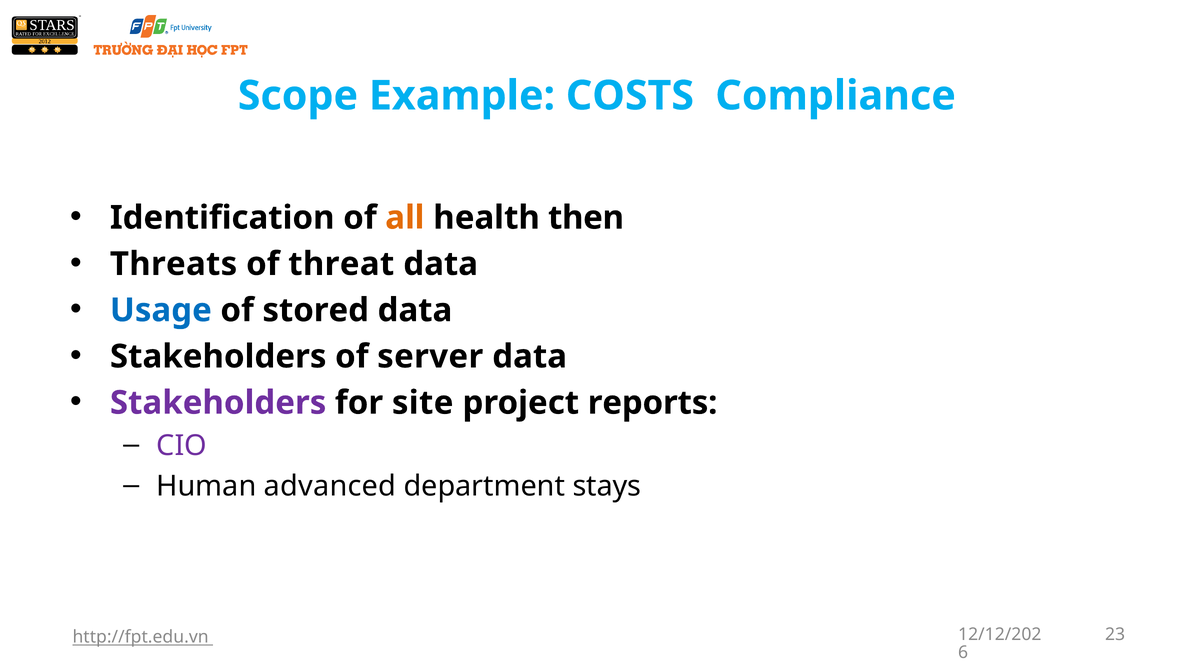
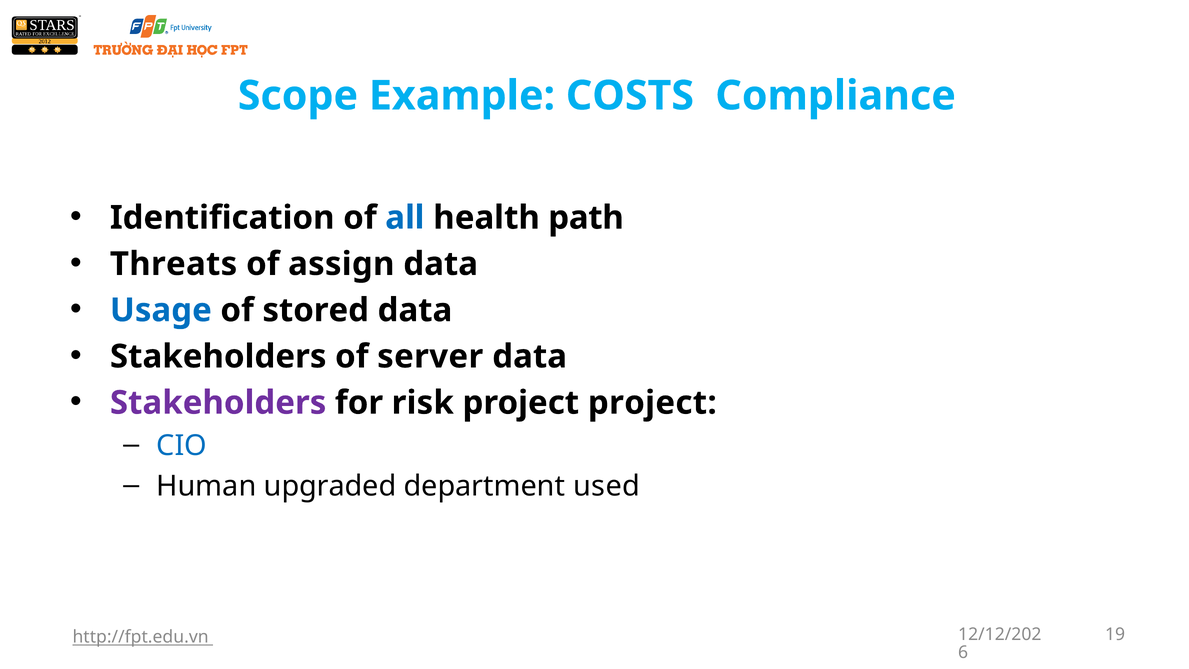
all colour: orange -> blue (405, 218)
then: then -> path (586, 218)
threat: threat -> assign (341, 264)
site: site -> risk (423, 403)
project reports: reports -> project (652, 403)
CIO colour: purple -> blue (182, 445)
advanced: advanced -> upgraded (330, 486)
stays: stays -> used (607, 486)
23: 23 -> 19 (1115, 634)
